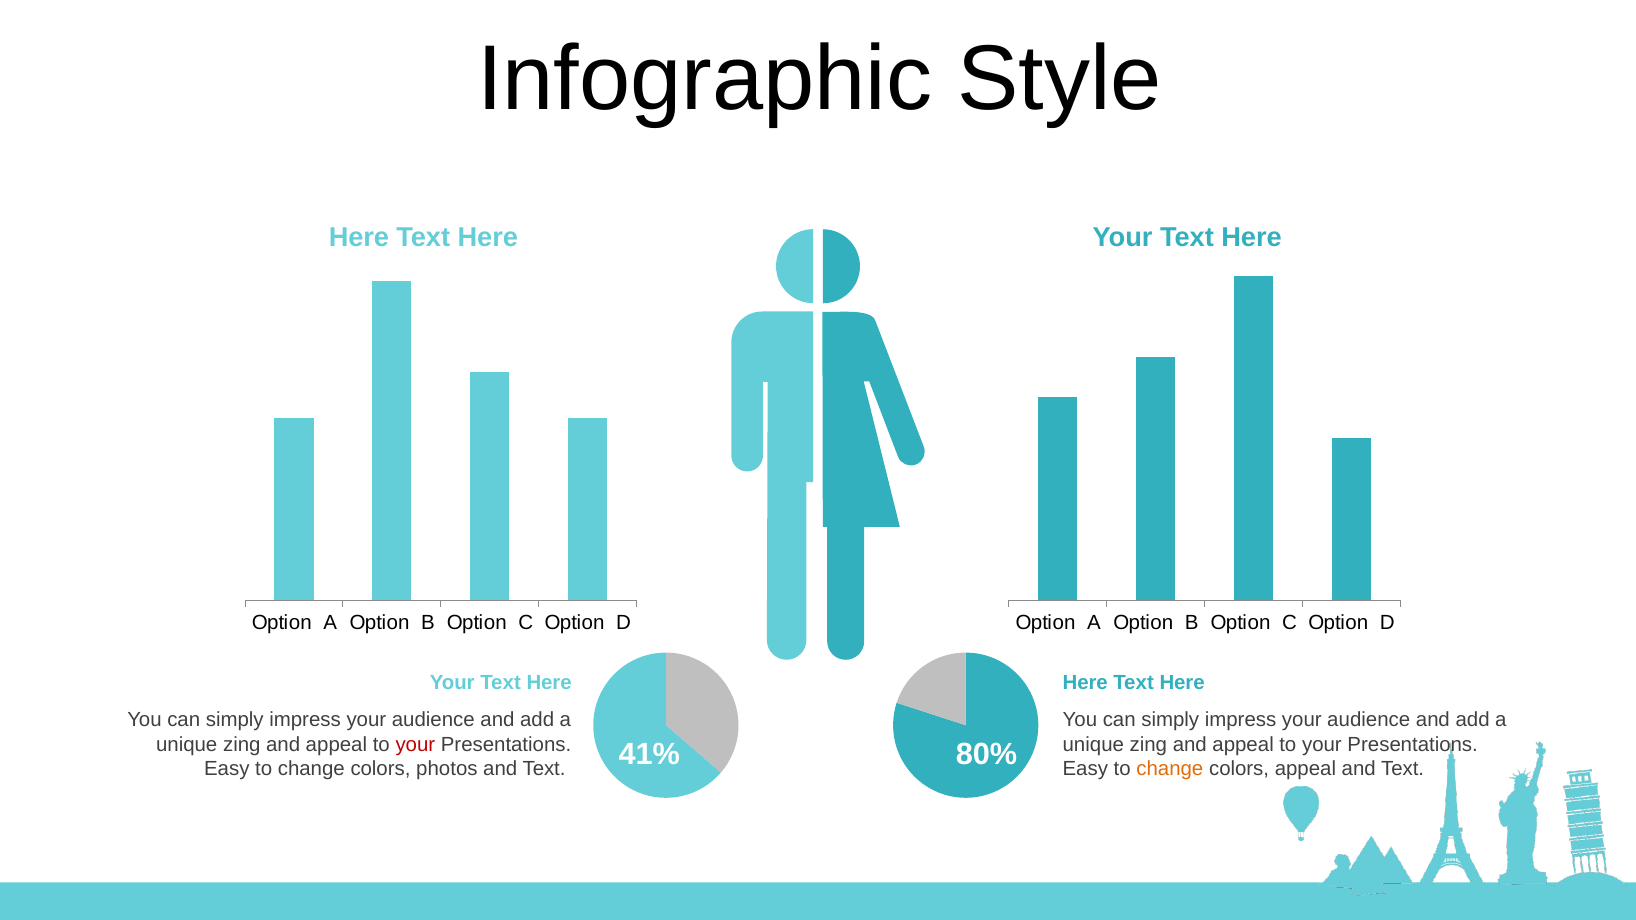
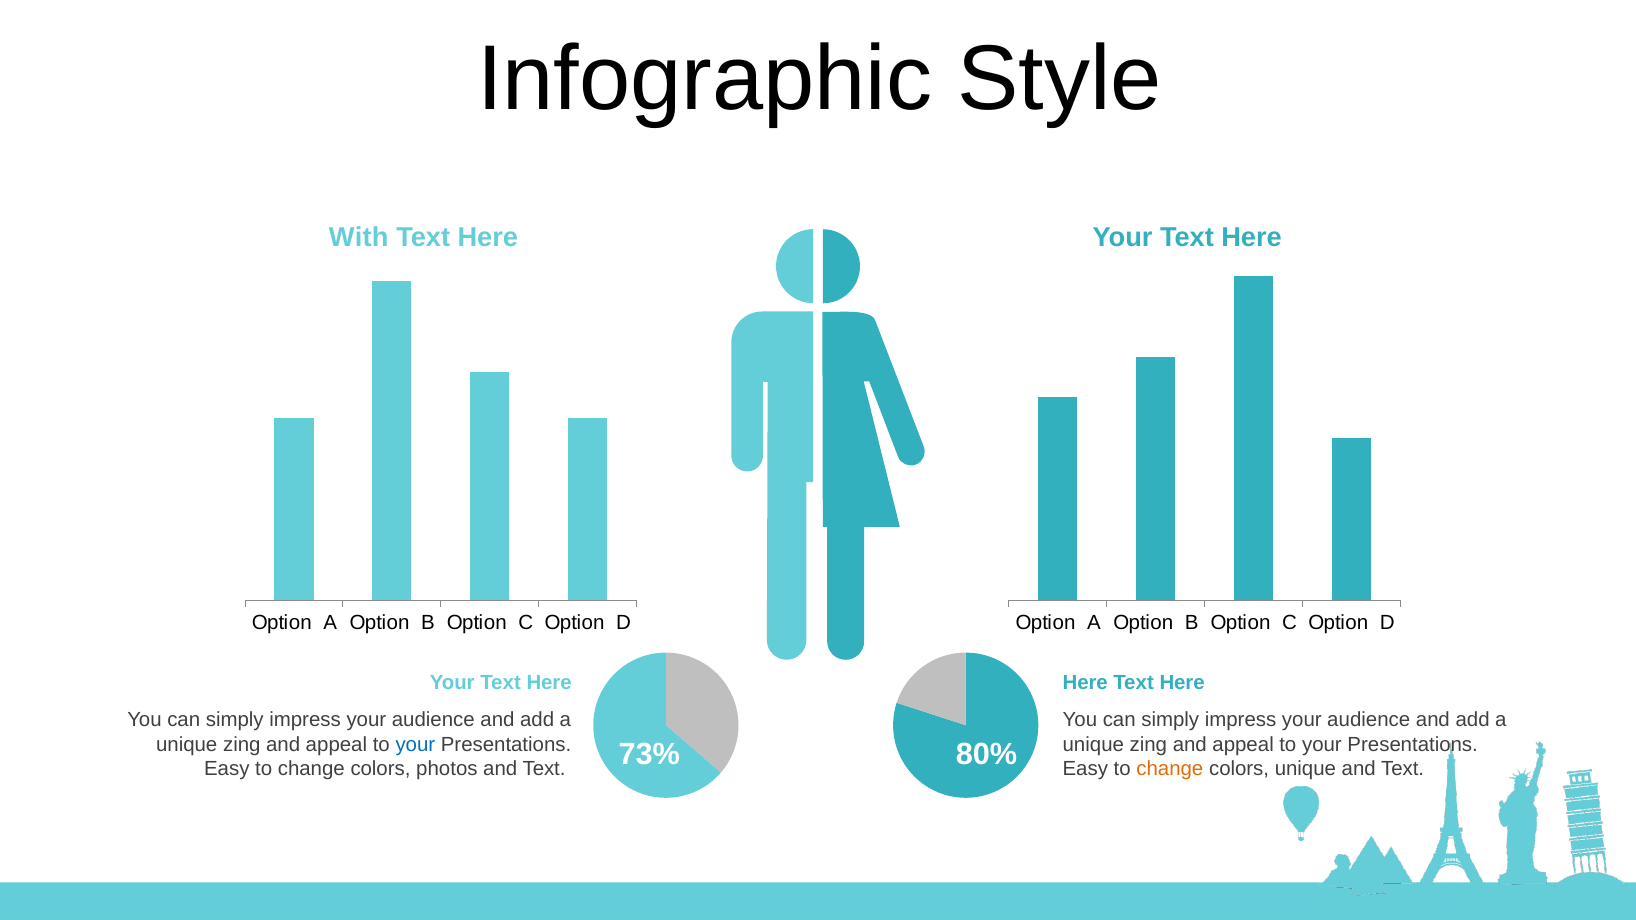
Here: Here -> With (359, 238)
your colour: red -> blue (415, 745)
41%: 41% -> 73% (649, 755)
colors appeal: appeal -> unique (1305, 769)
